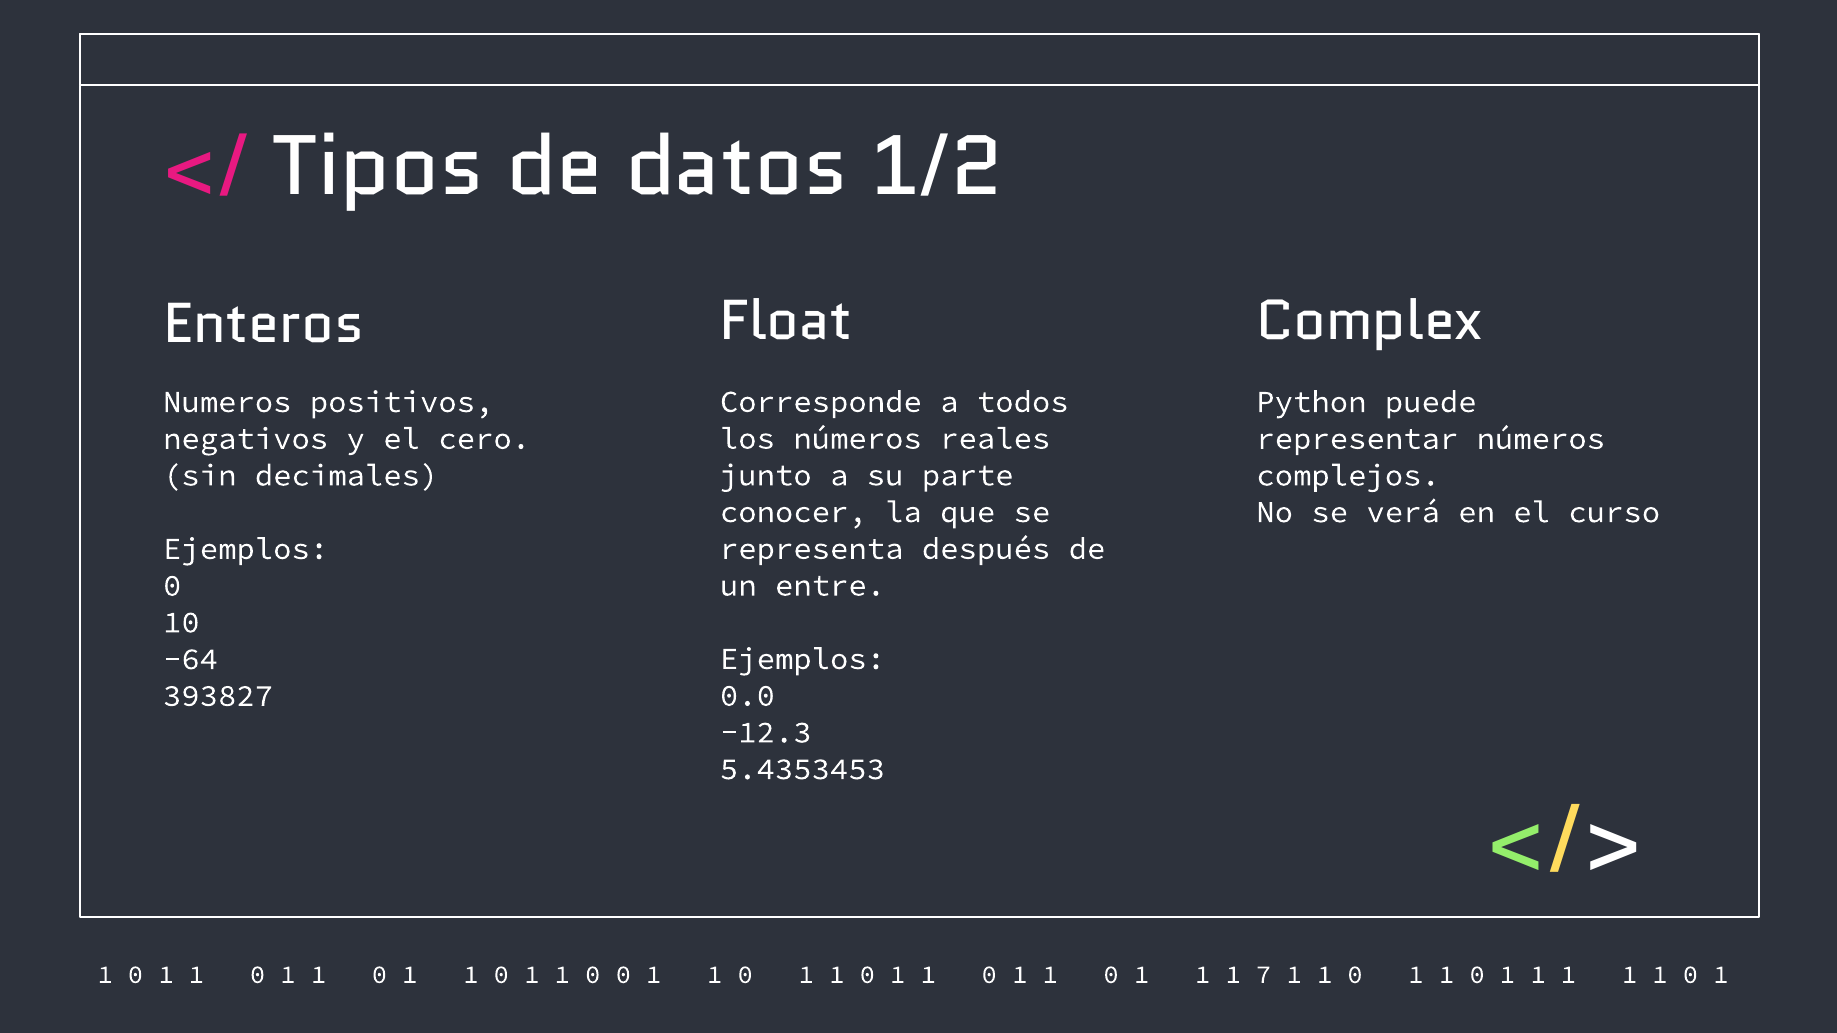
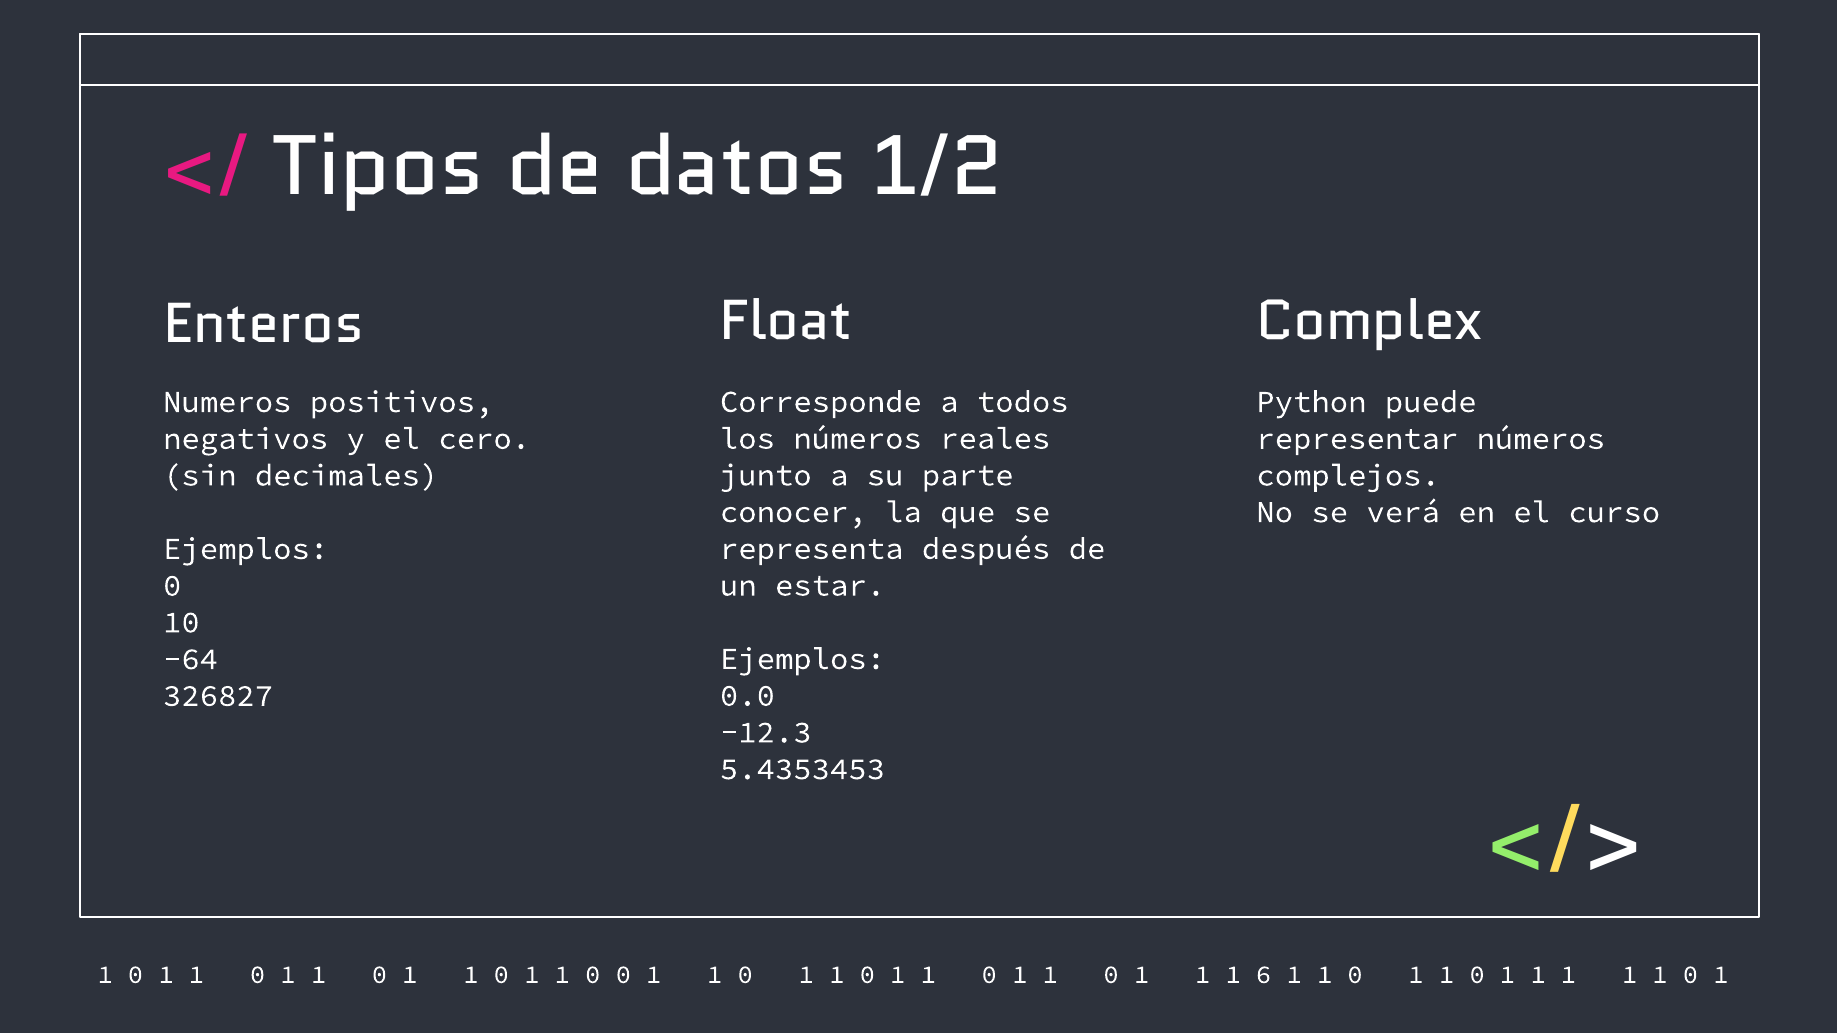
entre: entre -> estar (830, 586)
393827: 393827 -> 326827 (218, 696)
7: 7 -> 6 (1263, 975)
